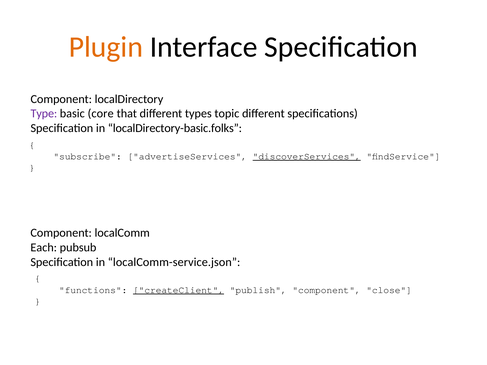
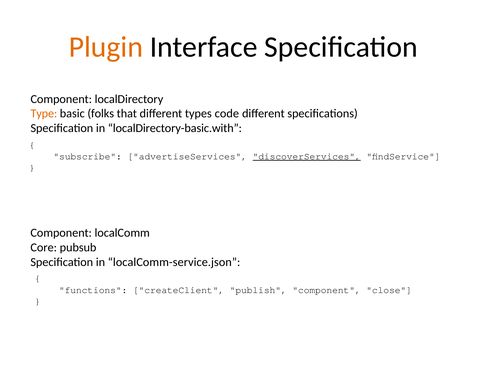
Type colour: purple -> orange (44, 114)
core: core -> folks (101, 114)
topic: topic -> code (227, 114)
localDirectory-basic.folks: localDirectory-basic.folks -> localDirectory-basic.with (175, 128)
Each: Each -> Core (44, 248)
createClient underline: present -> none (179, 290)
